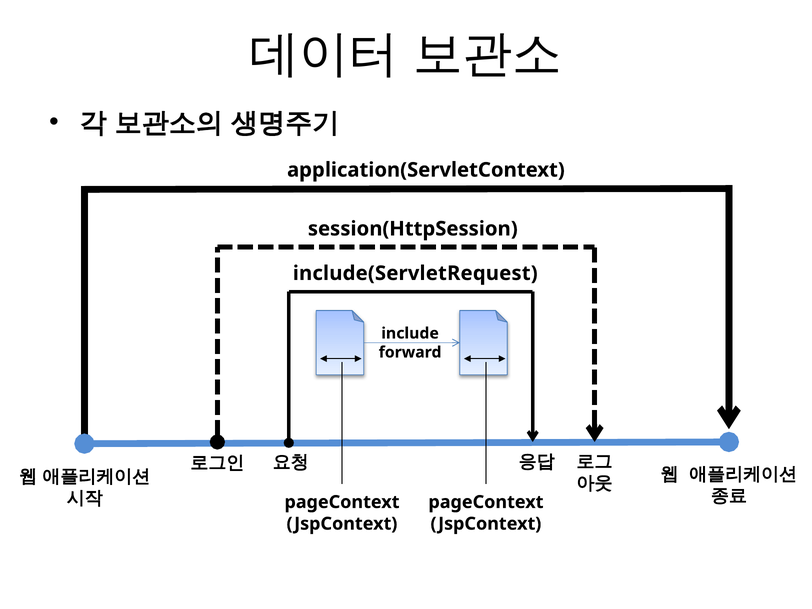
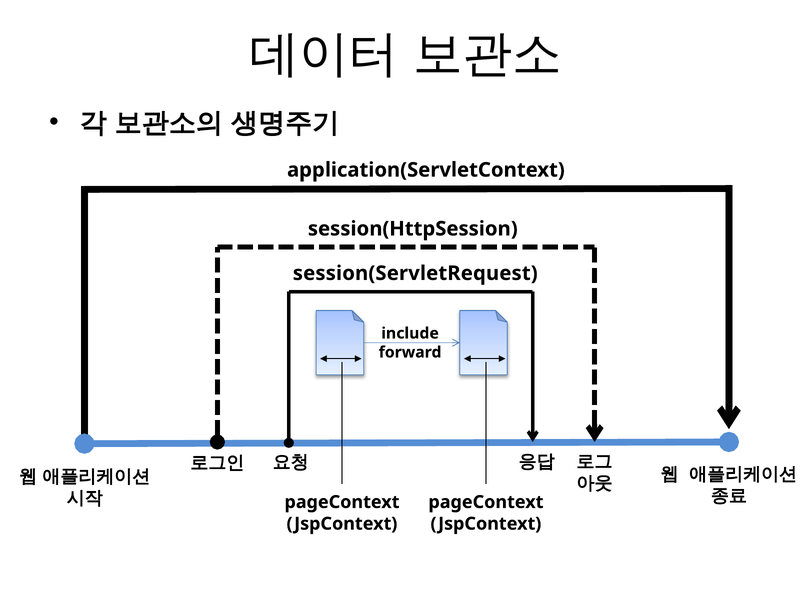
include(ServletRequest: include(ServletRequest -> session(ServletRequest (415, 273)
